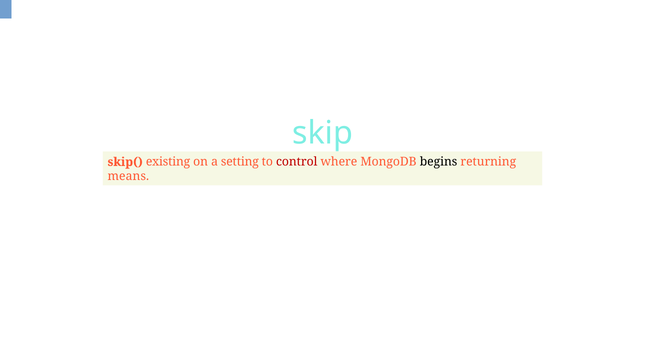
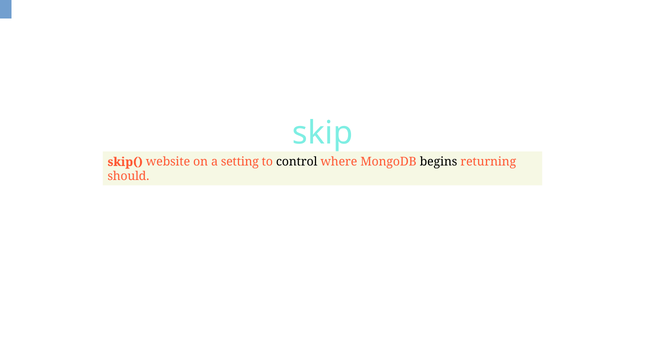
existing: existing -> website (168, 162)
control colour: red -> black (297, 162)
means: means -> should (128, 176)
